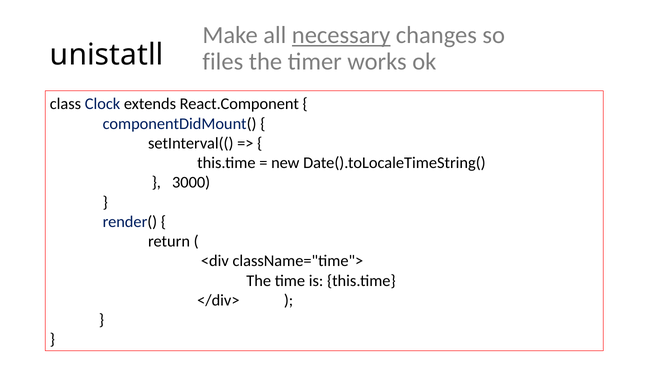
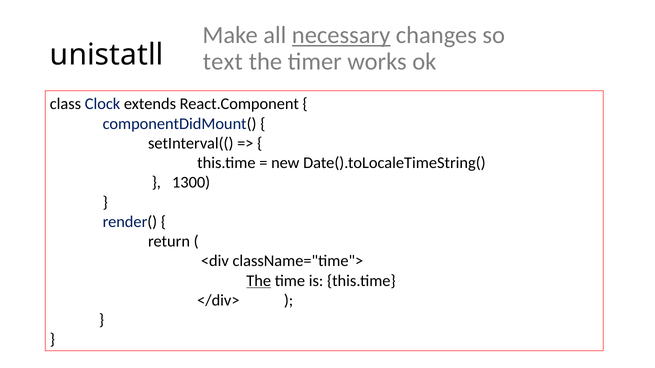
files: files -> text (223, 62)
3000: 3000 -> 1300 (191, 183)
The underline: none -> present (259, 281)
